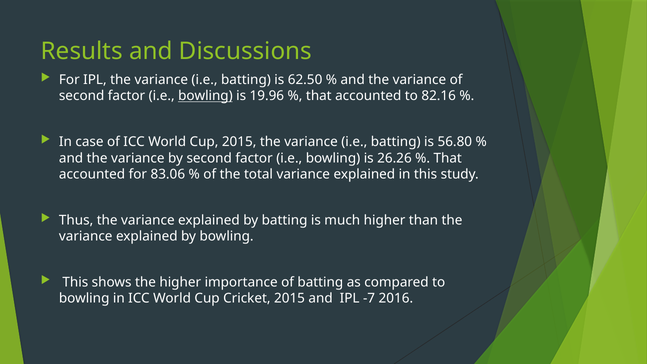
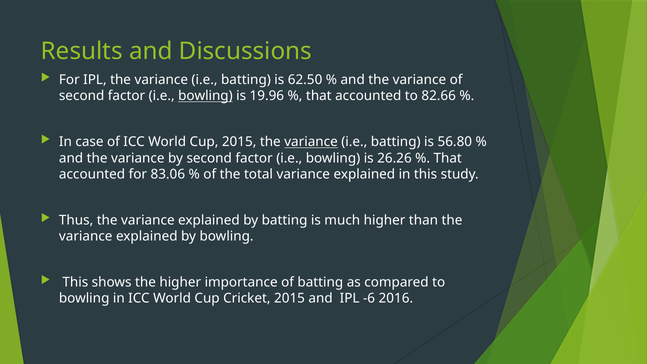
82.16: 82.16 -> 82.66 (439, 96)
variance underline: none -> present (311, 142)
-7: -7 -> -6 (369, 298)
